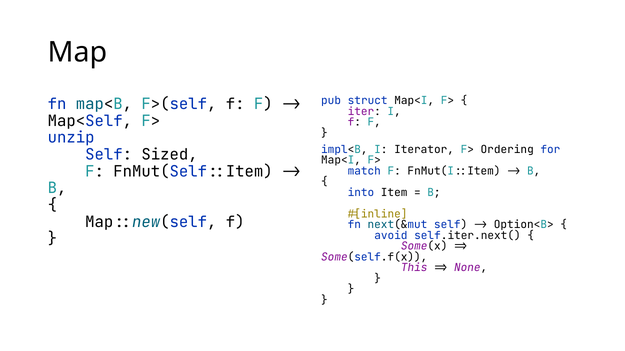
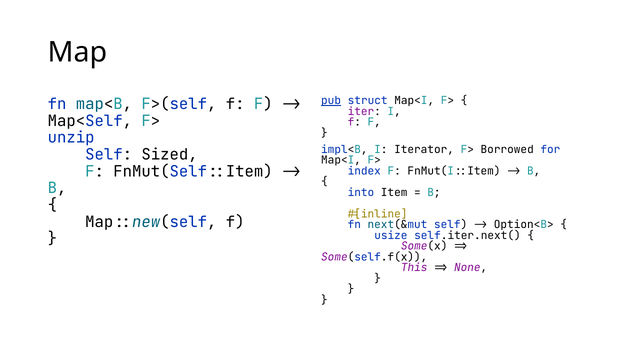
pub underline: none -> present (331, 101)
Ordering: Ordering -> Borrowed (507, 150)
match: match -> index (364, 171)
avoid: avoid -> usize (391, 236)
